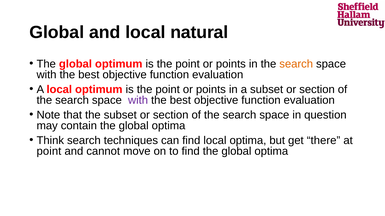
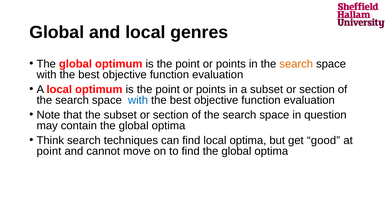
natural: natural -> genres (199, 32)
with colour: purple -> blue (138, 100)
there: there -> good (324, 141)
